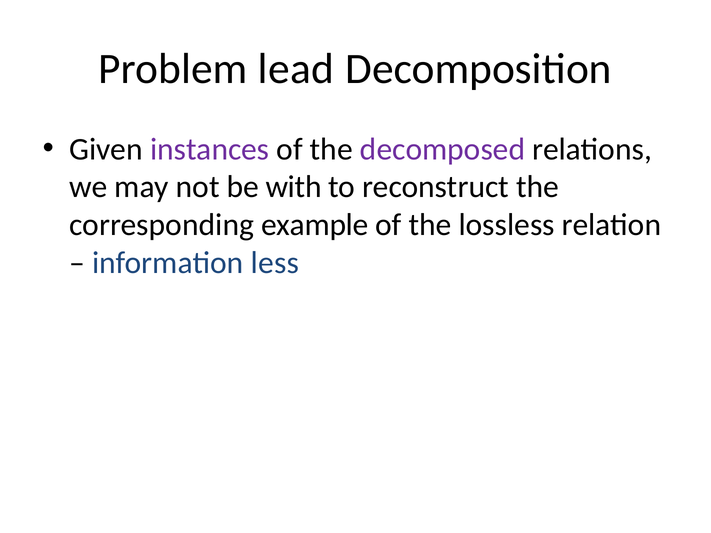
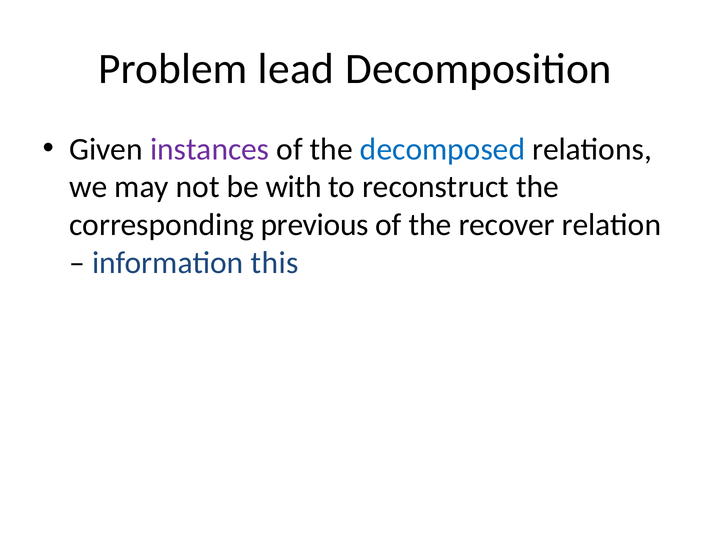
decomposed colour: purple -> blue (443, 149)
example: example -> previous (315, 225)
lossless: lossless -> recover (507, 225)
less: less -> this (275, 263)
